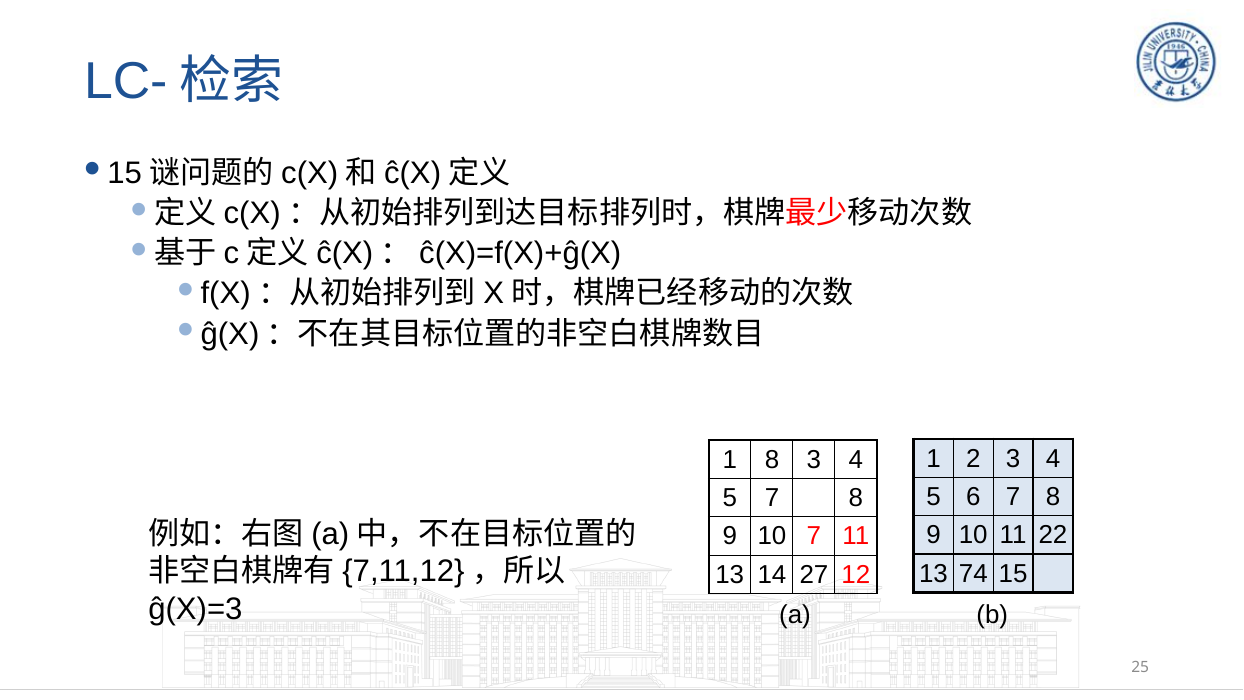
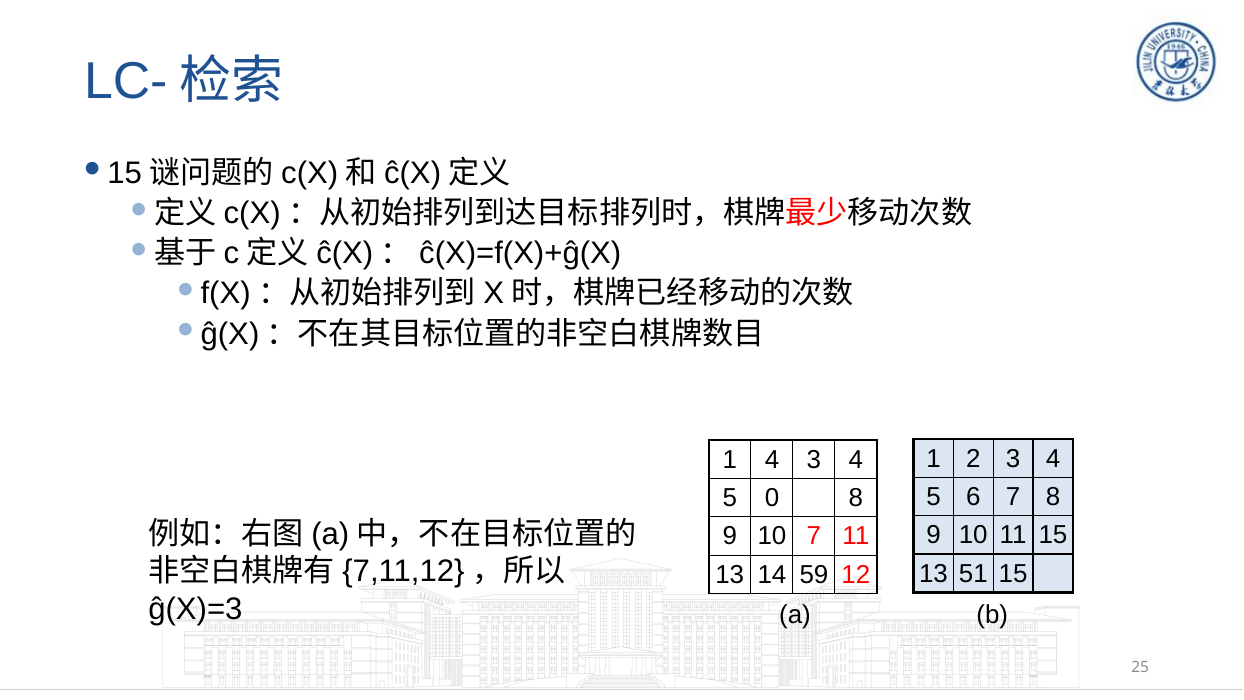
1 8: 8 -> 4 (772, 459)
5 7: 7 -> 0 (772, 498)
11 22: 22 -> 15 (1053, 535)
74: 74 -> 51 (973, 573)
27: 27 -> 59 (814, 575)
